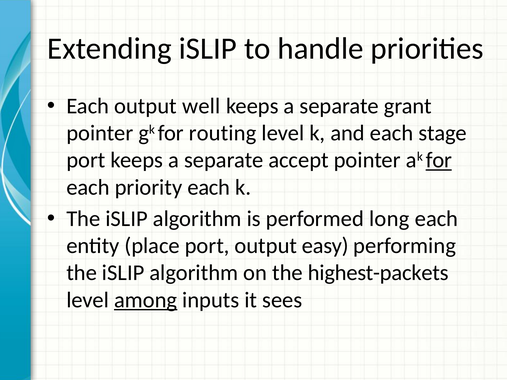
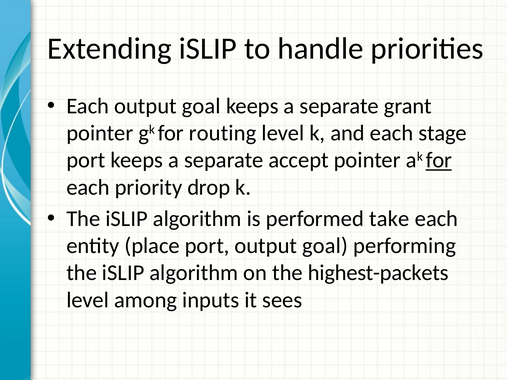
Each output well: well -> goal (201, 106)
priority each: each -> drop (209, 187)
long: long -> take (389, 219)
port output easy: easy -> goal (325, 246)
among underline: present -> none (146, 300)
